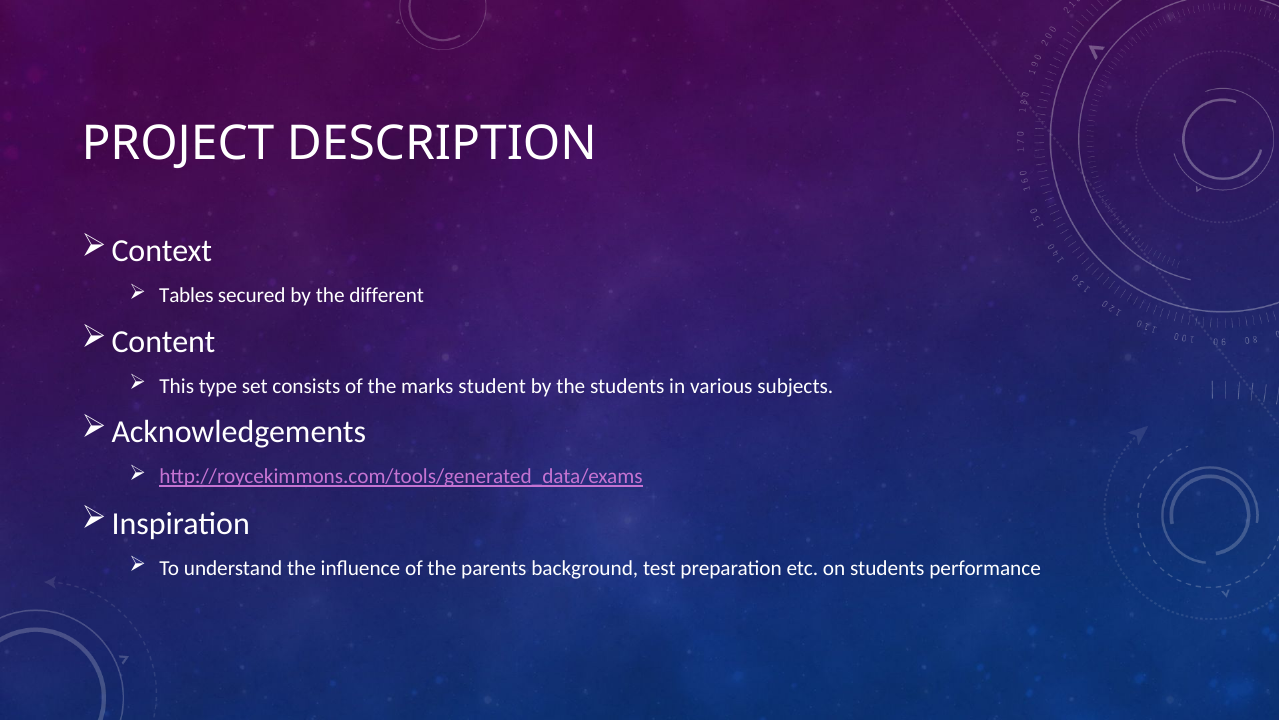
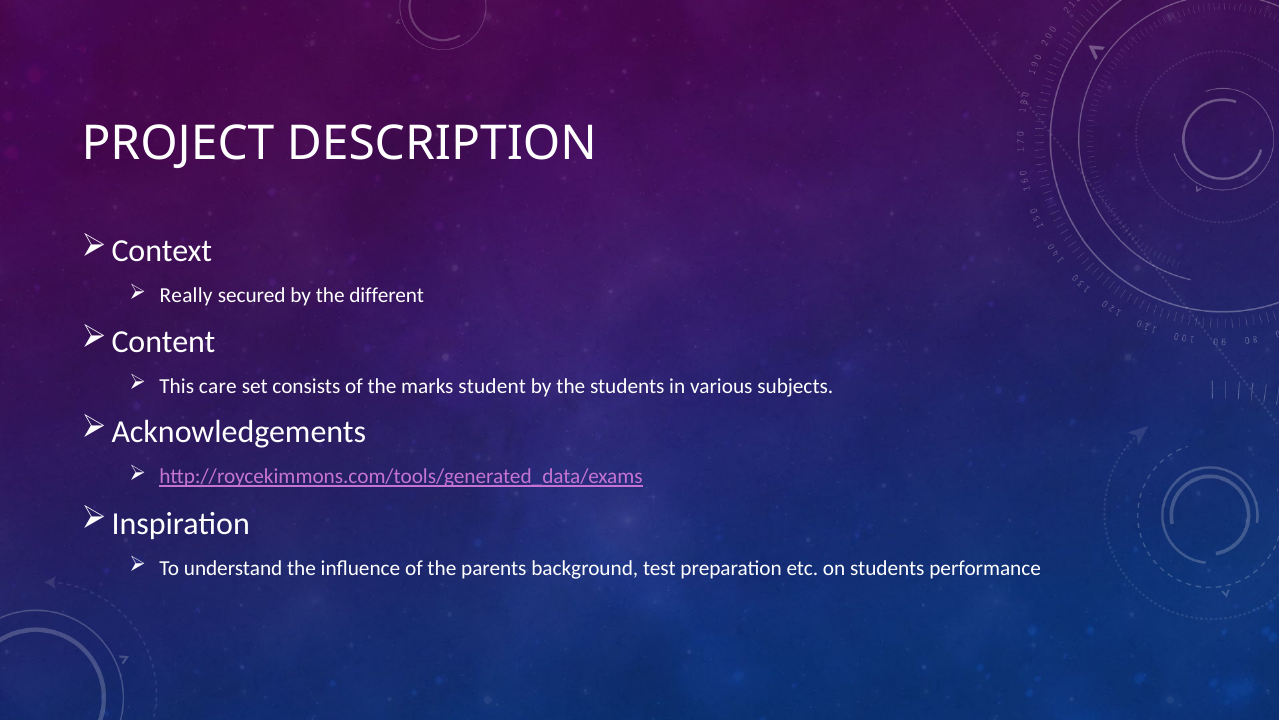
Tables: Tables -> Really (186, 295)
type: type -> care (218, 386)
